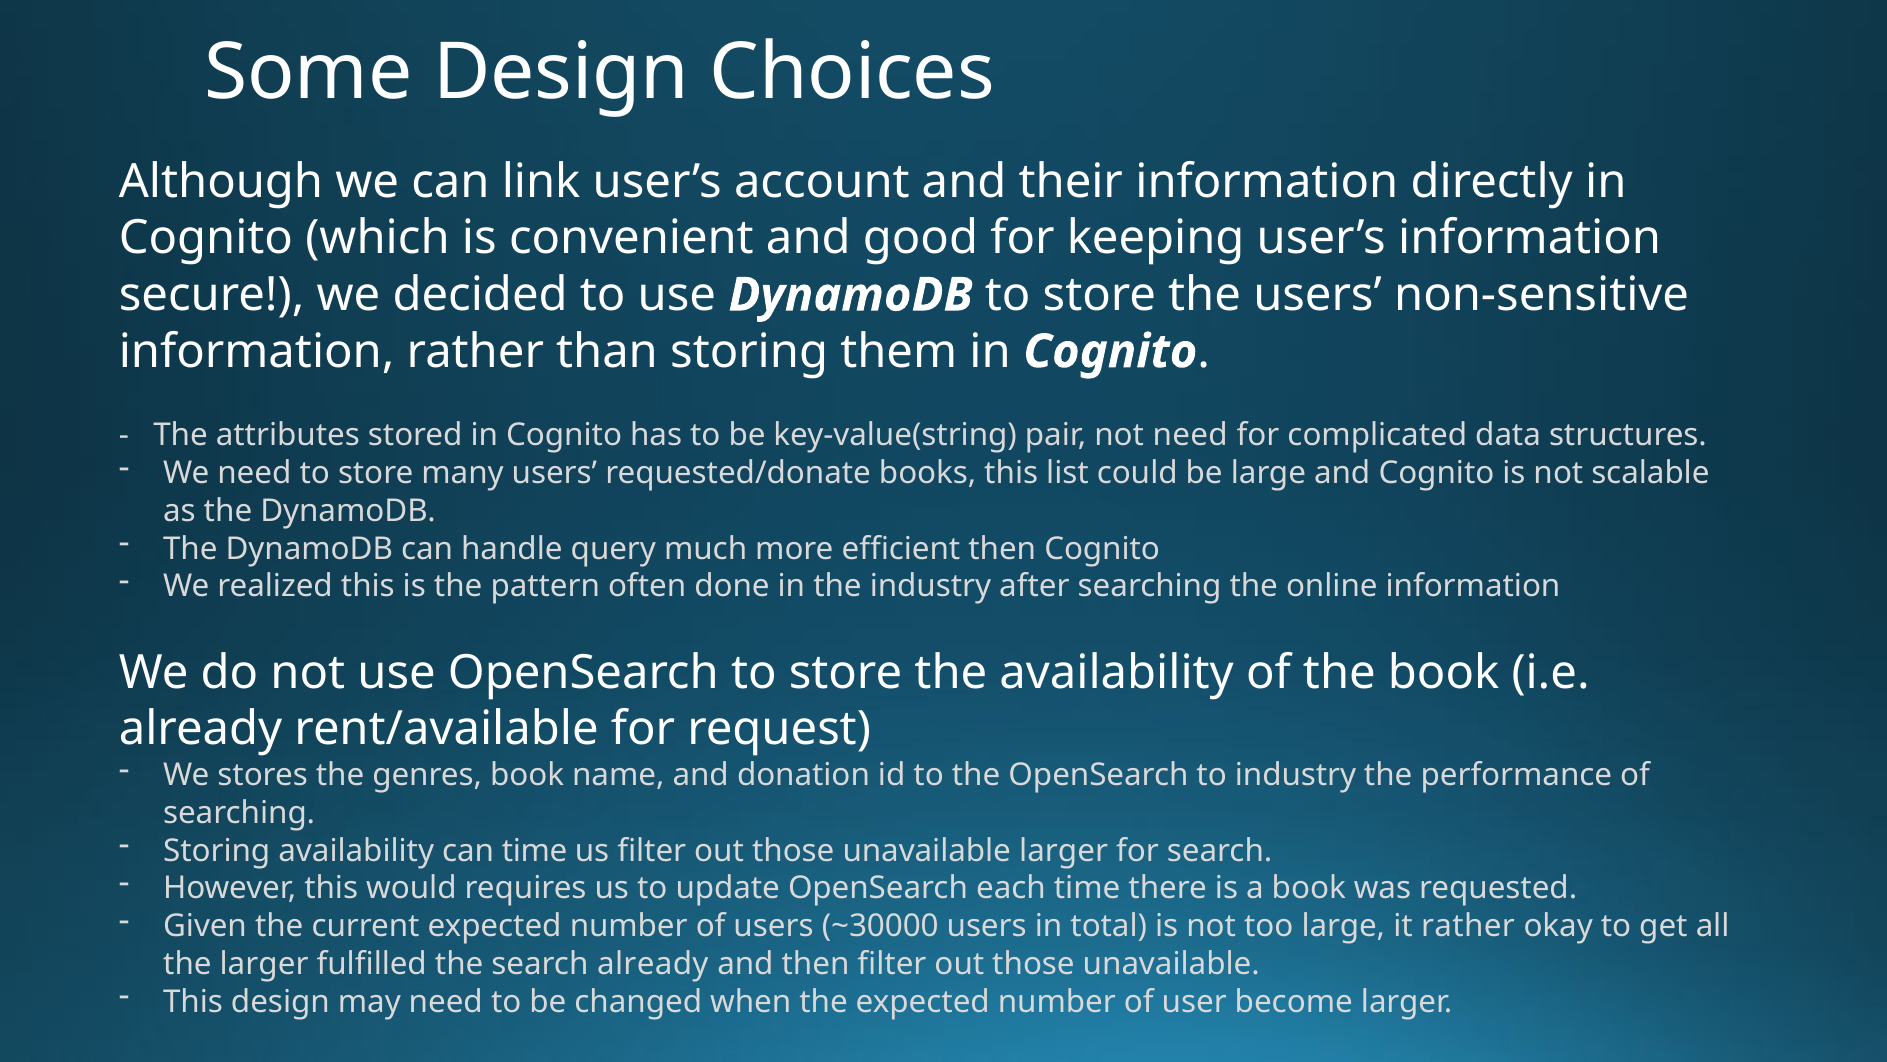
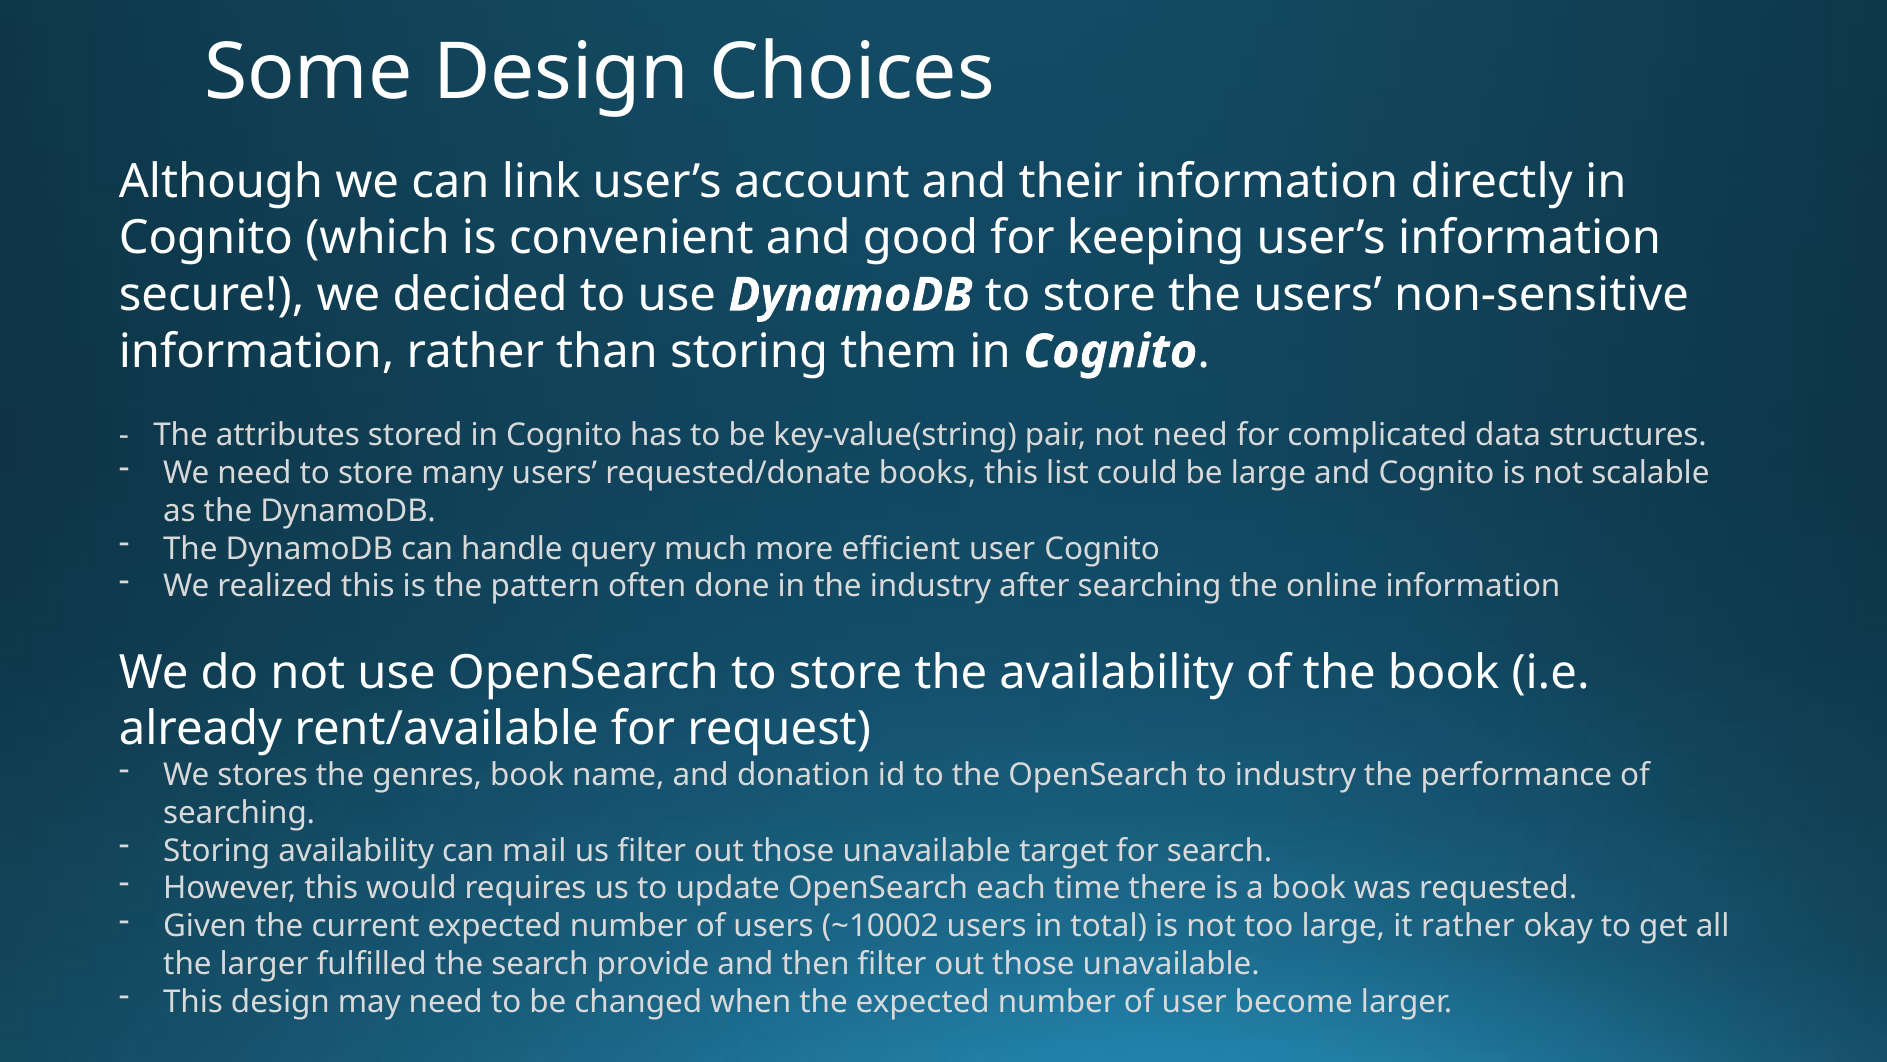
efficient then: then -> user (1002, 548)
can time: time -> mail (534, 850)
unavailable larger: larger -> target (1064, 850)
~30000: ~30000 -> ~10002 (880, 926)
search already: already -> provide (653, 963)
